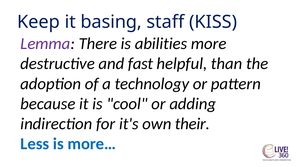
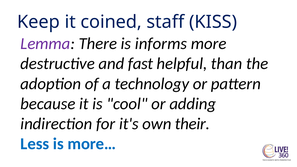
basing: basing -> coined (111, 22)
abilities: abilities -> informs (161, 44)
